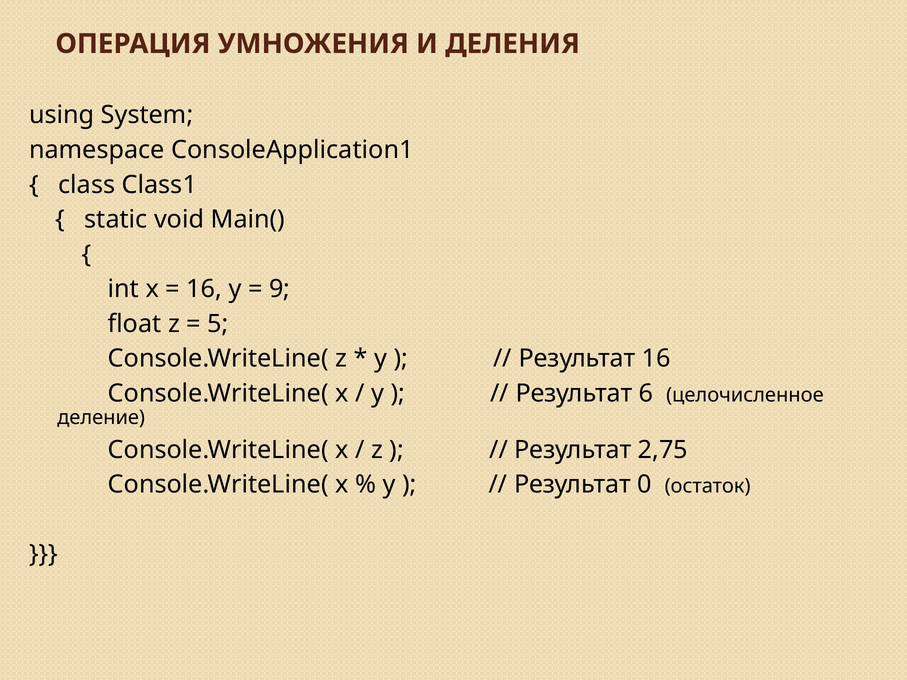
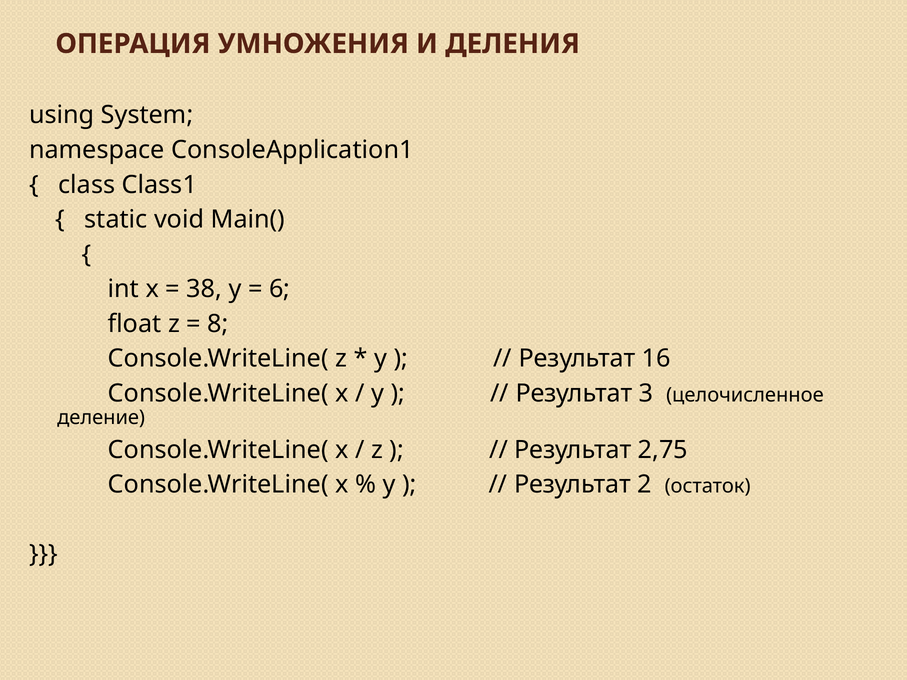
16: 16 -> 38 (204, 289)
9: 9 -> 6 (280, 289)
5: 5 -> 8 (218, 324)
6: 6 -> 3 (646, 393)
0: 0 -> 2 (645, 485)
